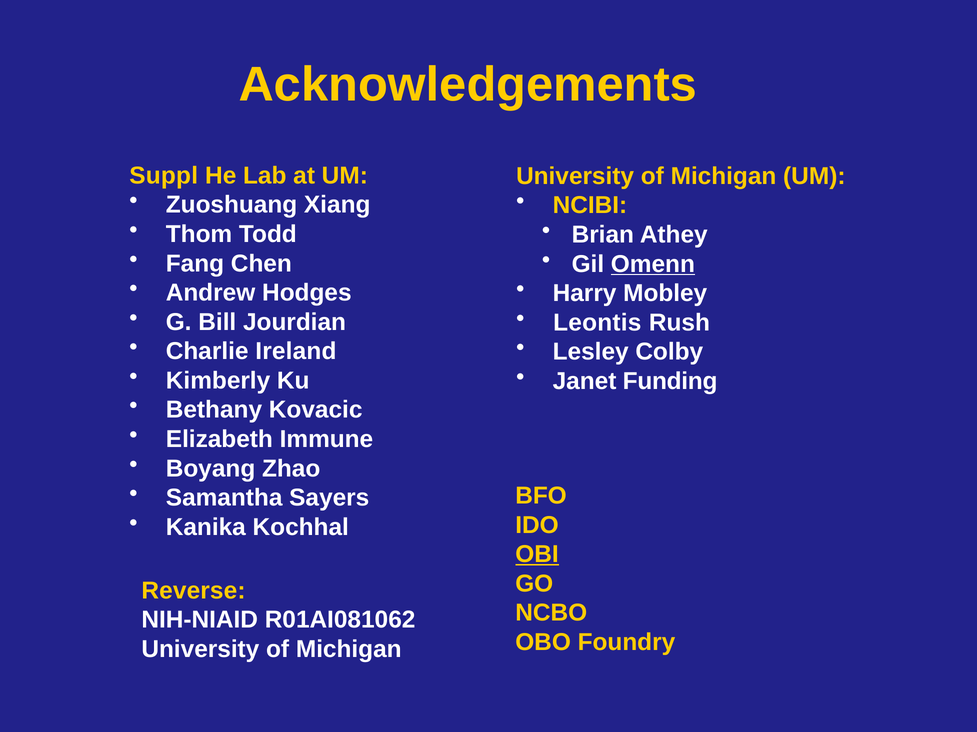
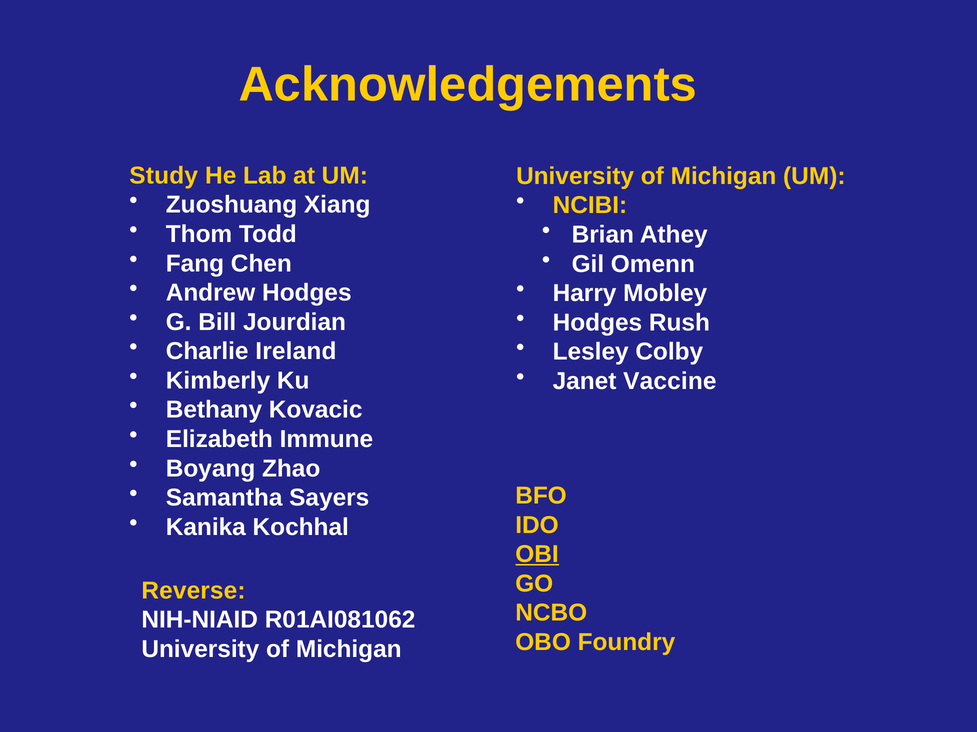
Suppl: Suppl -> Study (164, 176)
Omenn underline: present -> none (653, 264)
Leontis: Leontis -> Hodges (597, 323)
Funding: Funding -> Vaccine (670, 382)
